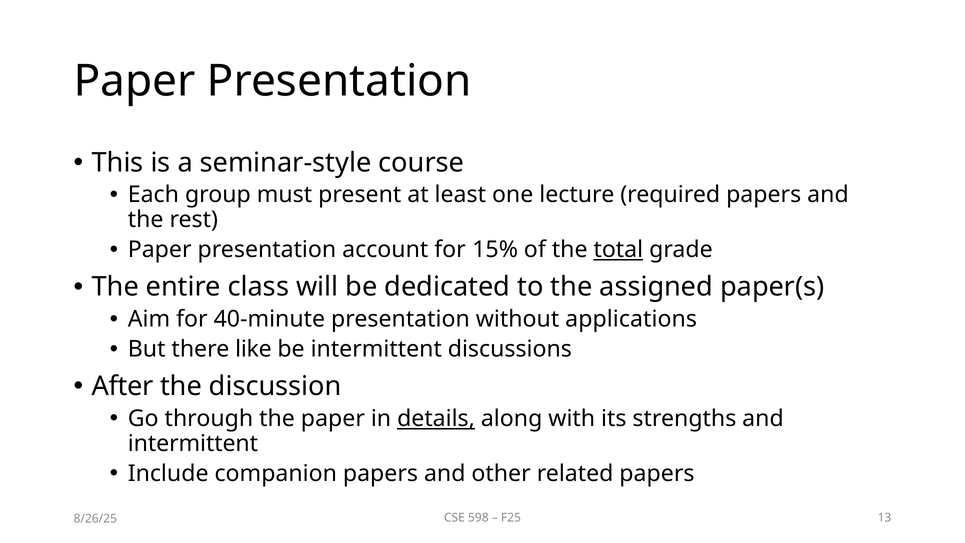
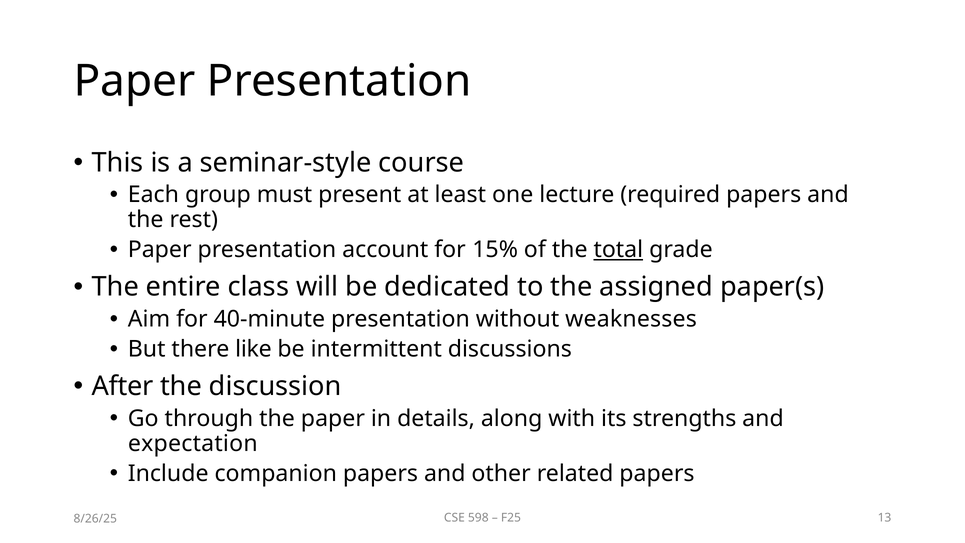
applications: applications -> weaknesses (631, 319)
details underline: present -> none (436, 418)
intermittent: intermittent -> expectation (193, 443)
